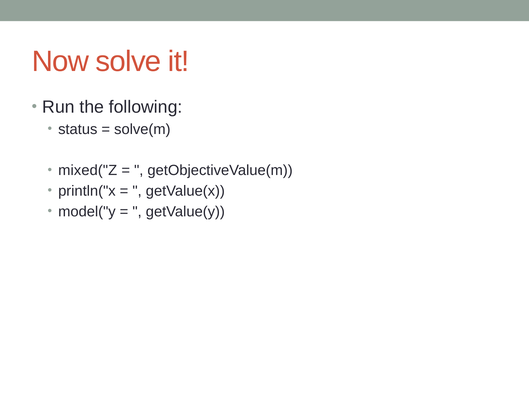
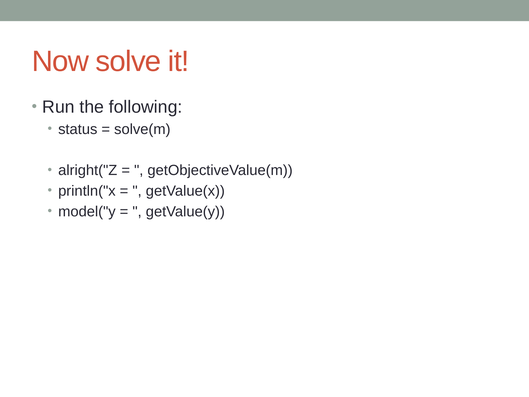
mixed("Z: mixed("Z -> alright("Z (88, 170)
